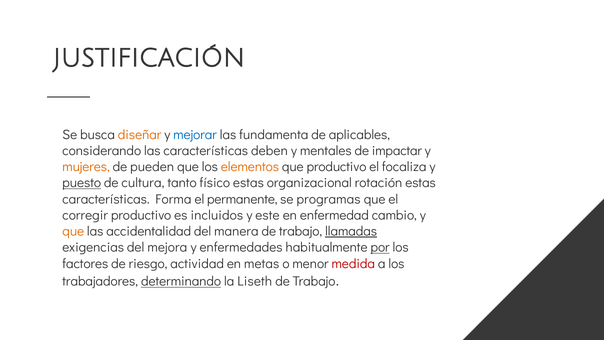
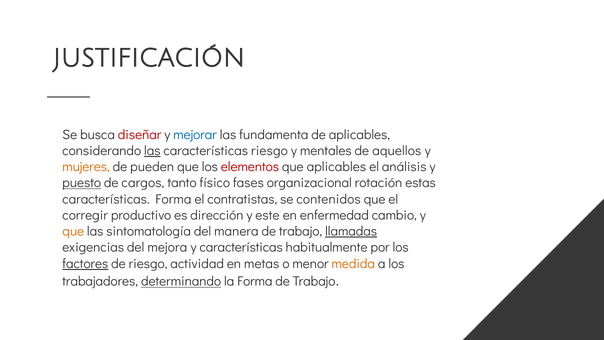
diseñar colour: orange -> red (140, 135)
las underline: none -> present (152, 151)
características deben: deben -> riesgo (269, 151)
impactar: impactar -> aquellos (397, 151)
elementos colour: orange -> red (250, 167)
que productivo: productivo -> aplicables (336, 167)
focaliza: focaliza -> análisis (404, 167)
cultura: cultura -> cargos (143, 183)
físico estas: estas -> fases (248, 183)
permanente: permanente -> contratistas (242, 199)
programas: programas -> contenidos (329, 199)
incluidos: incluidos -> dirección (217, 215)
accidentalidad: accidentalidad -> sintomatología (149, 231)
y enfermedades: enfermedades -> características (241, 247)
por underline: present -> none (380, 247)
factores underline: none -> present (85, 263)
medida colour: red -> orange (353, 263)
la Liseth: Liseth -> Forma (255, 281)
